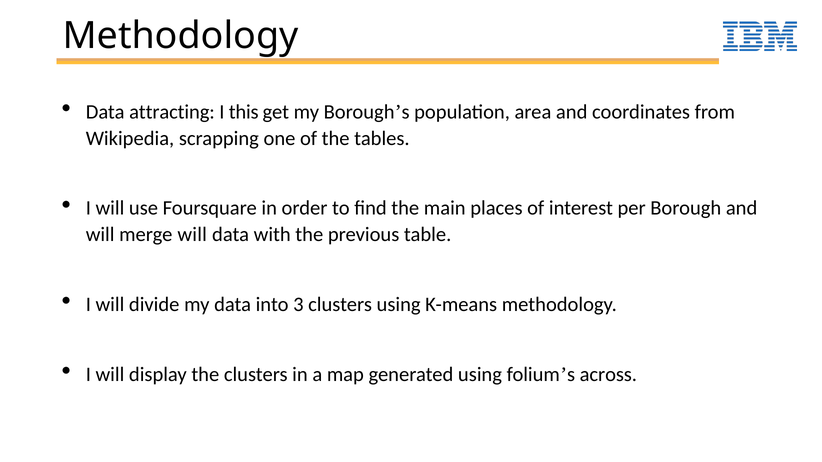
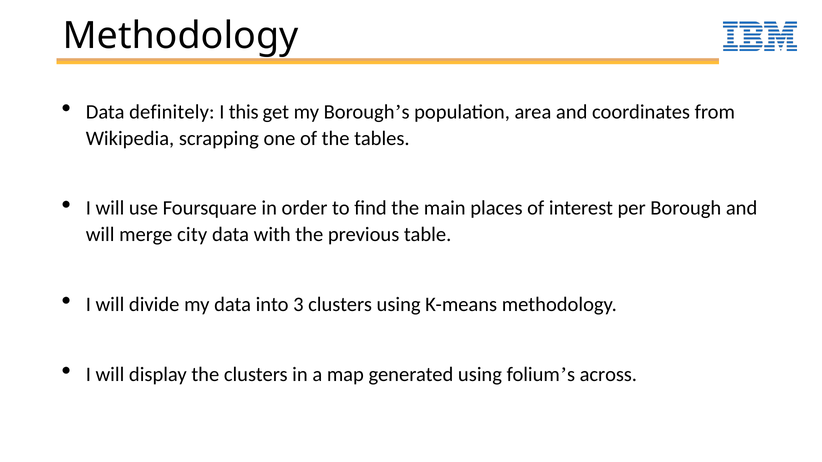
attracting: attracting -> definitely (172, 112)
merge will: will -> city (192, 235)
